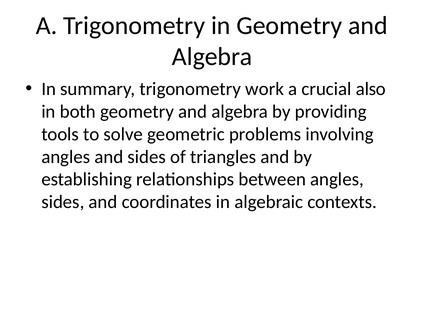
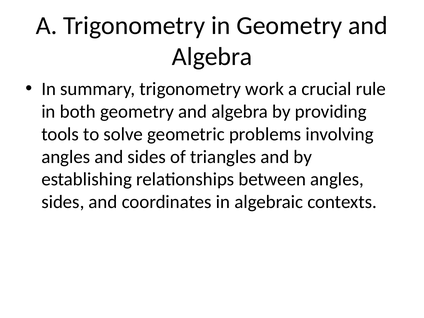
also: also -> rule (371, 89)
